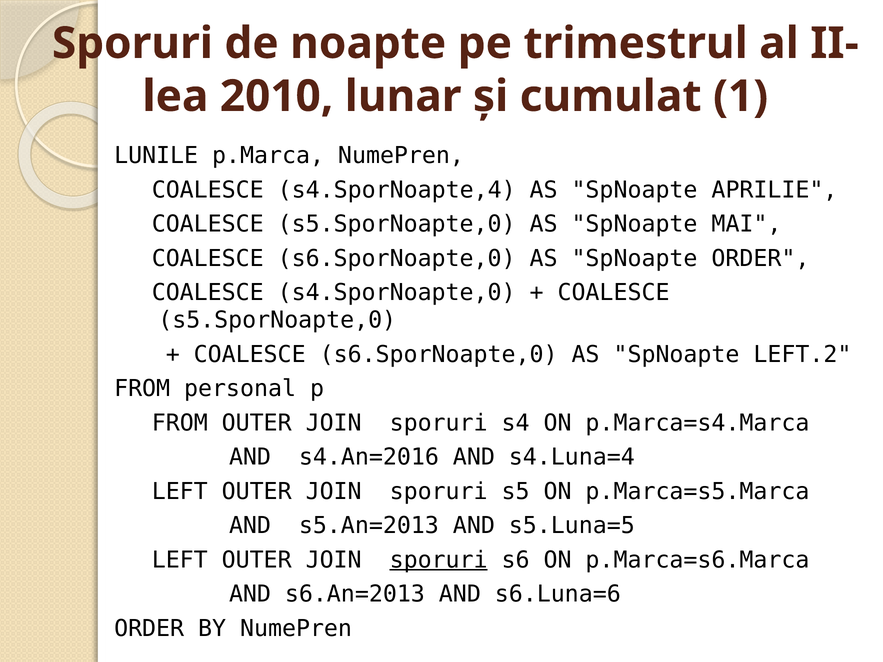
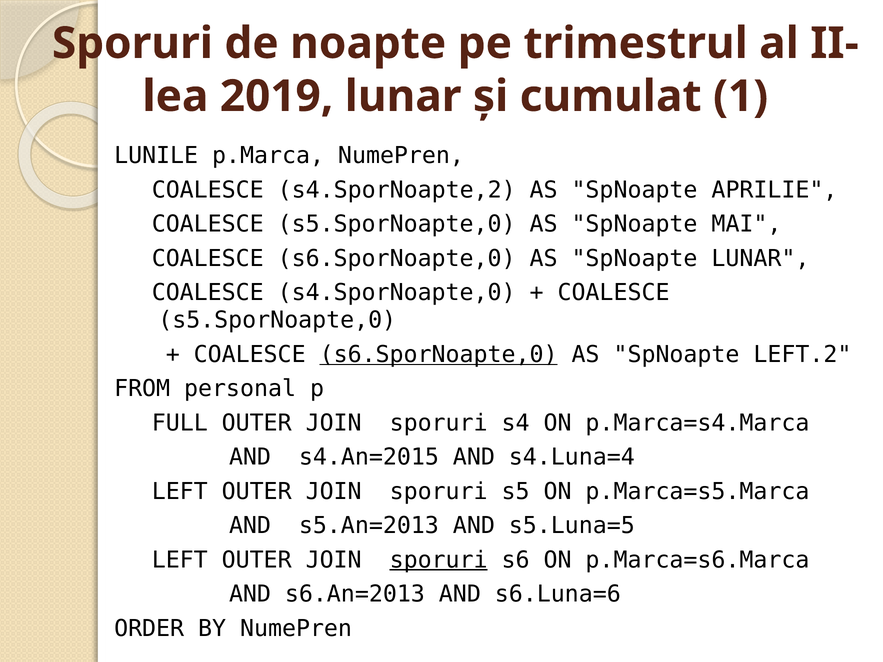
2010: 2010 -> 2019 (277, 96)
s4.SporNoapte,4: s4.SporNoapte,4 -> s4.SporNoapte,2 (397, 190)
SpNoapte ORDER: ORDER -> LUNAR (760, 259)
s6.SporNoapte,0 underline: none -> present (439, 355)
FROM: FROM -> FULL (180, 423)
s4.An=2016: s4.An=2016 -> s4.An=2015 (369, 457)
